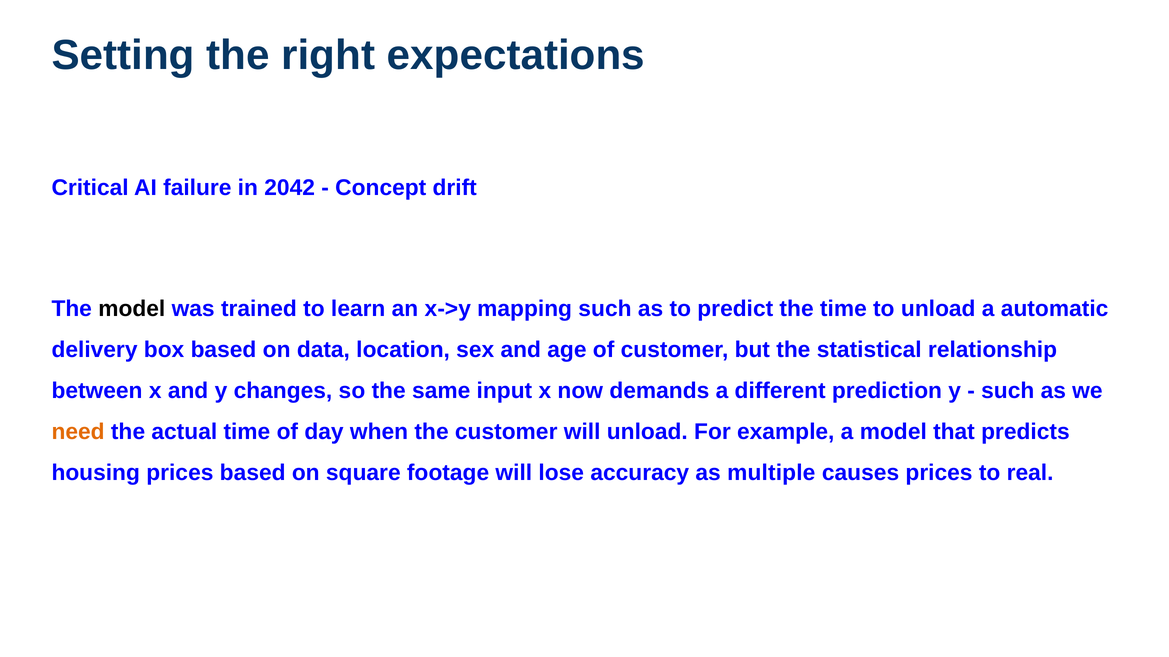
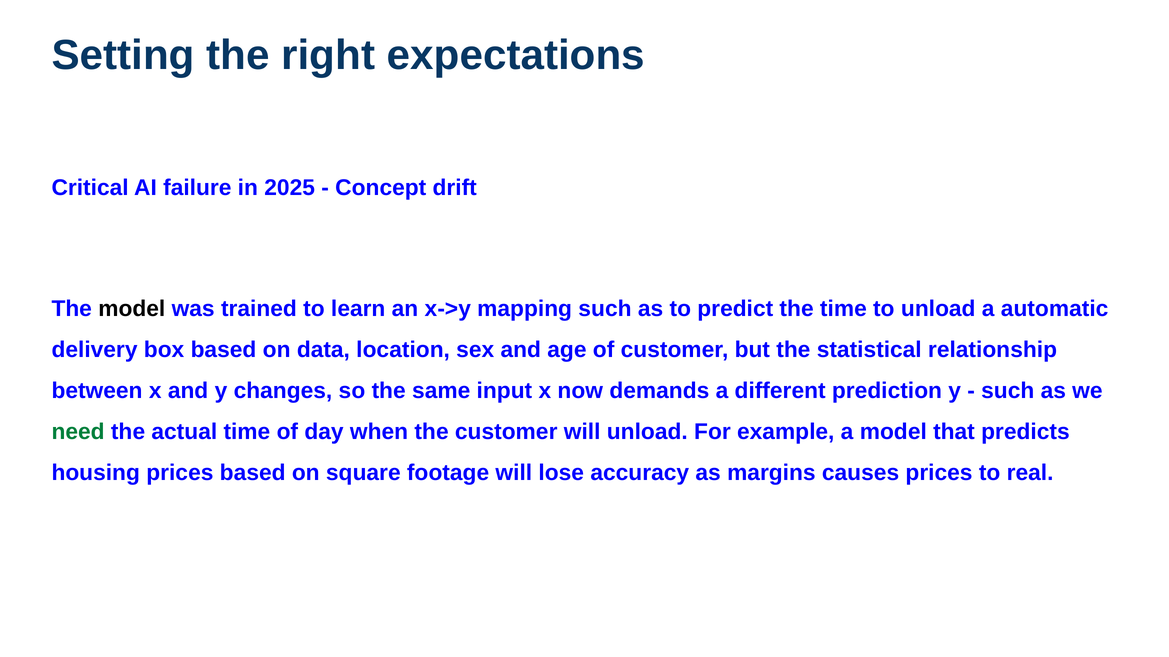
2042: 2042 -> 2025 (290, 188)
need colour: orange -> green (78, 432)
multiple: multiple -> margins (771, 473)
